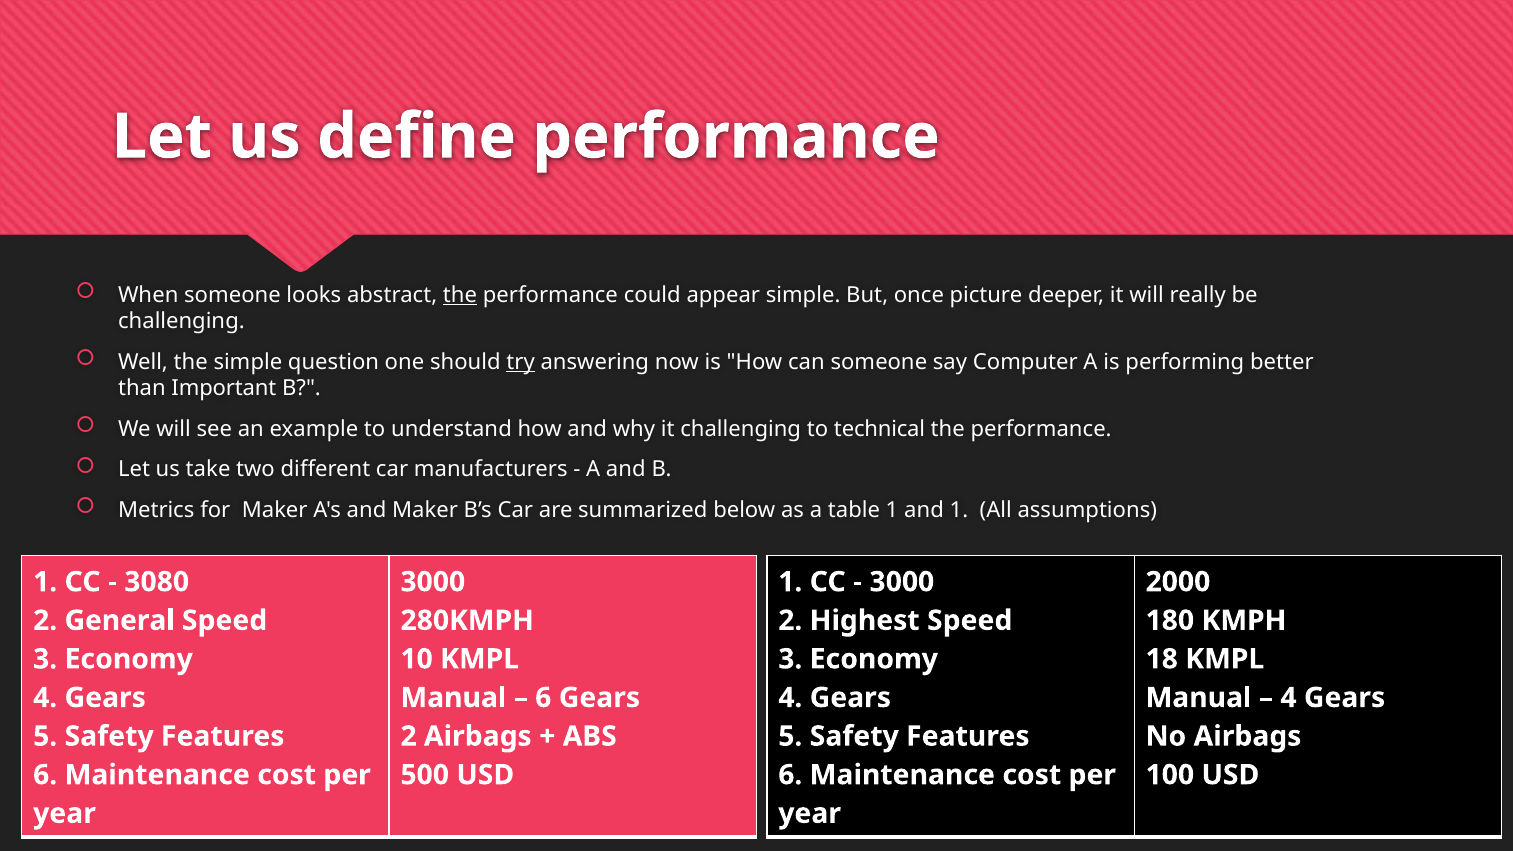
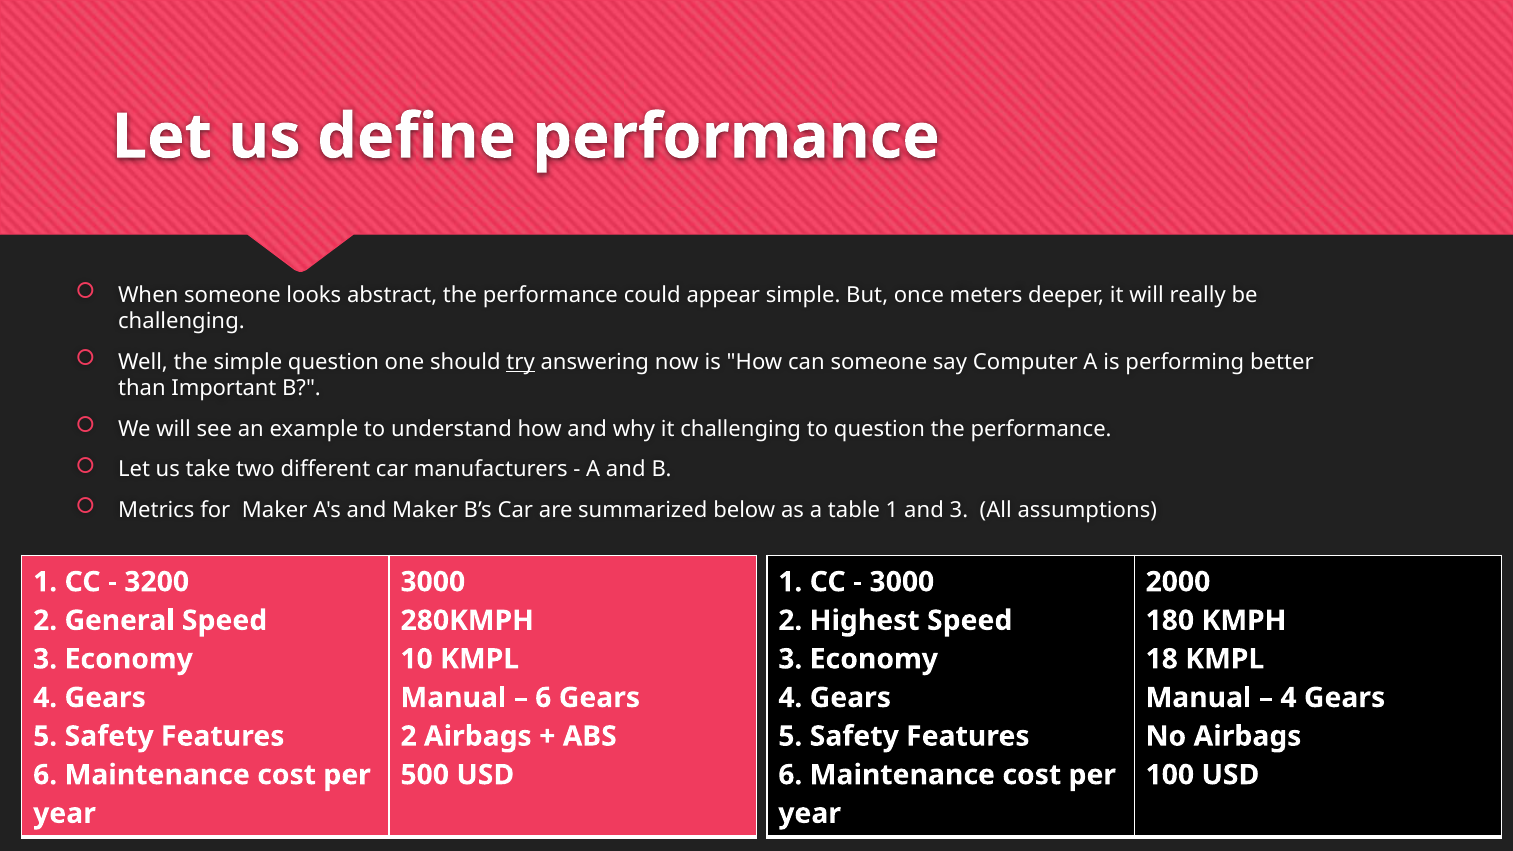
the underline: present -> none (460, 295)
picture: picture -> meters (986, 295)
to technical: technical -> question (879, 429)
and 1: 1 -> 3 (959, 510)
3080: 3080 -> 3200 (157, 582)
